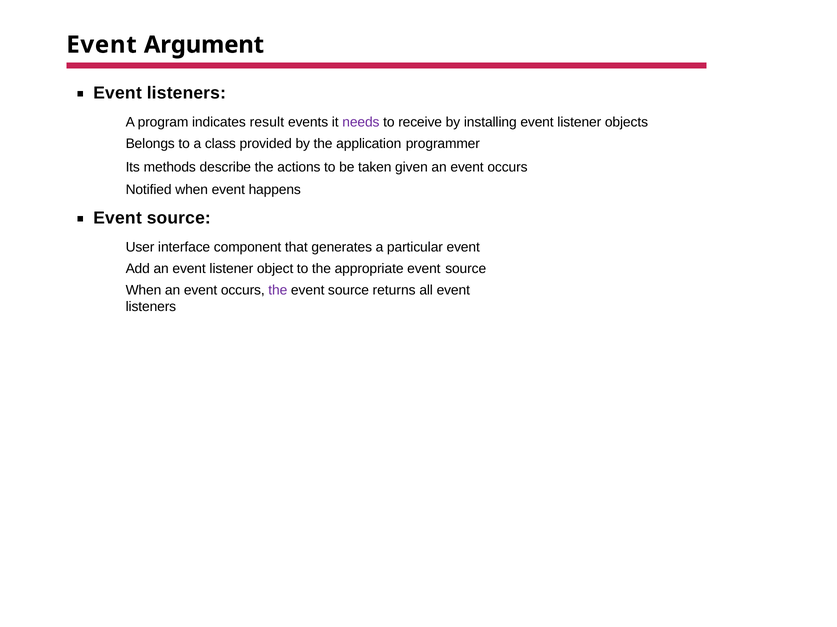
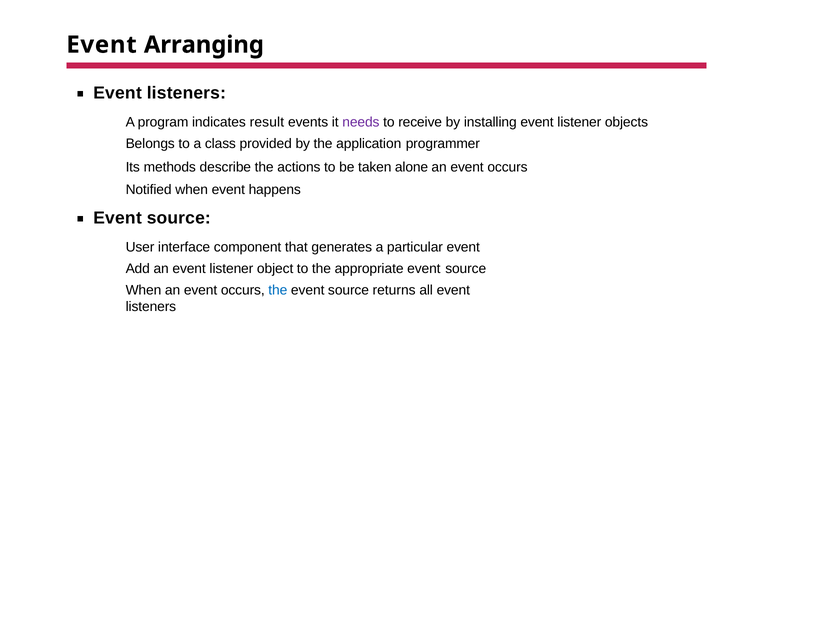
Argument: Argument -> Arranging (204, 45)
given: given -> alone (412, 167)
the colour: purple -> blue (278, 291)
